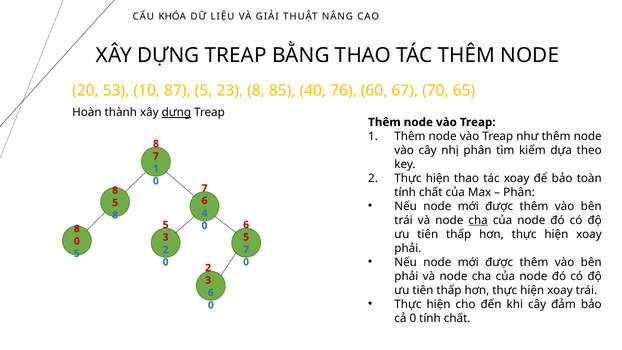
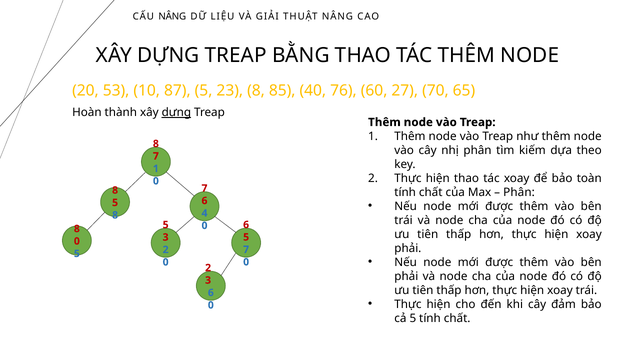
CẤU KHÓA: KHÓA -> NÂNG (172, 17)
67: 67 -> 27 (405, 91)
cha underline: present -> none (478, 220)
cả 0: 0 -> 5 (413, 318)
